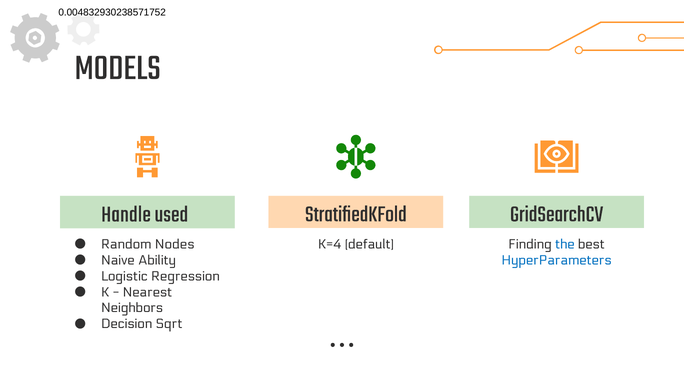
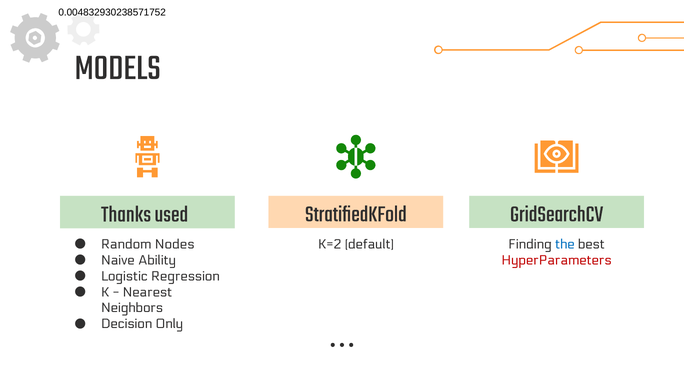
Handle: Handle -> Thanks (126, 214)
K=4: K=4 -> K=2 (330, 244)
HyperParameters colour: blue -> red (557, 260)
Sqrt: Sqrt -> Only (169, 324)
